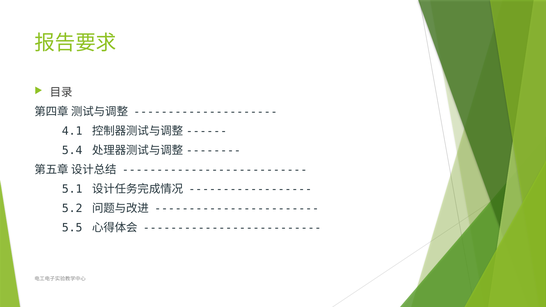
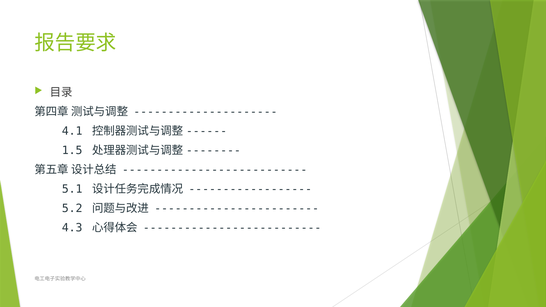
5.4: 5.4 -> 1.5 (72, 150)
5.5: 5.5 -> 4.3 (72, 228)
